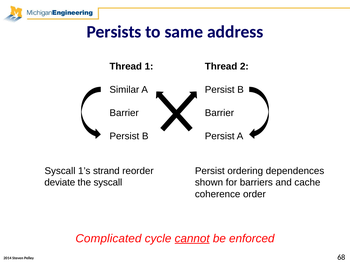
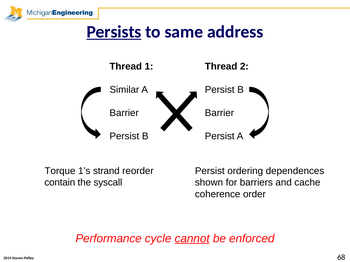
Persists underline: none -> present (114, 32)
Syscall: Syscall -> Torque (60, 171)
deviate: deviate -> contain (60, 183)
Complicated: Complicated -> Performance (109, 239)
